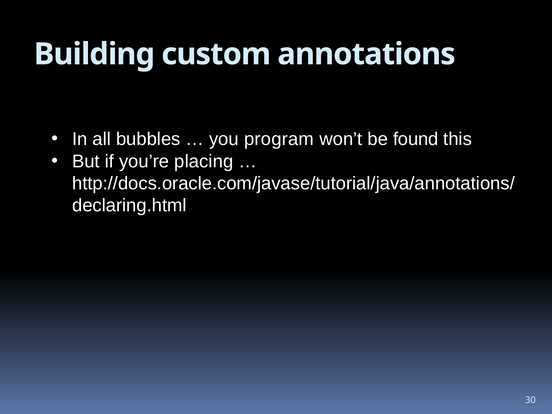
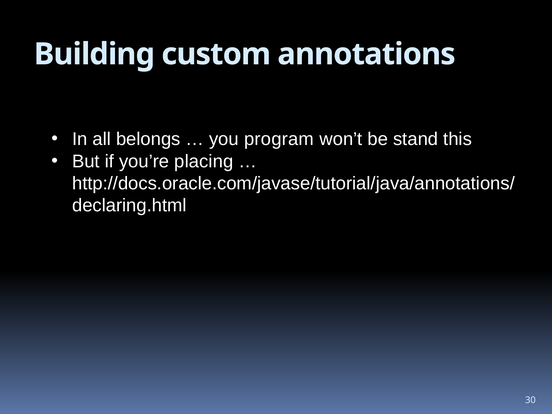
bubbles: bubbles -> belongs (148, 139)
found: found -> stand (416, 139)
